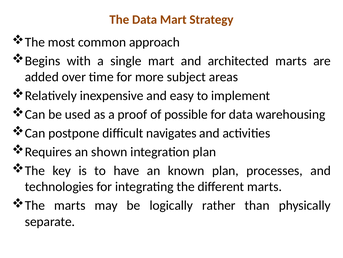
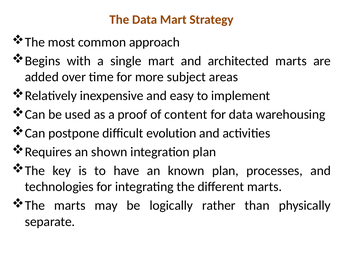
possible: possible -> content (186, 114)
navigates: navigates -> evolution (171, 133)
